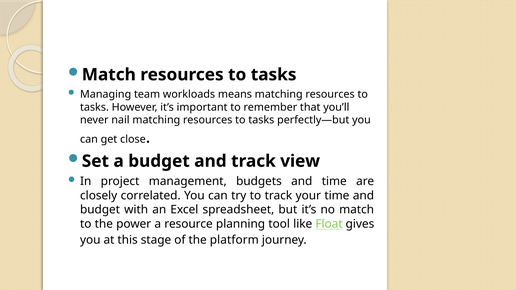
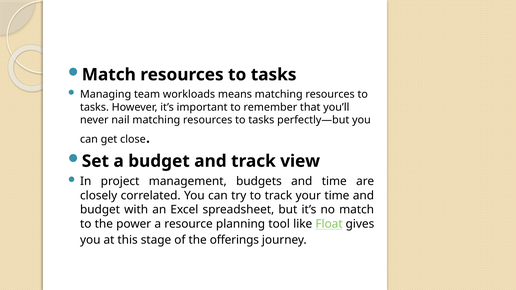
platform: platform -> offerings (234, 240)
